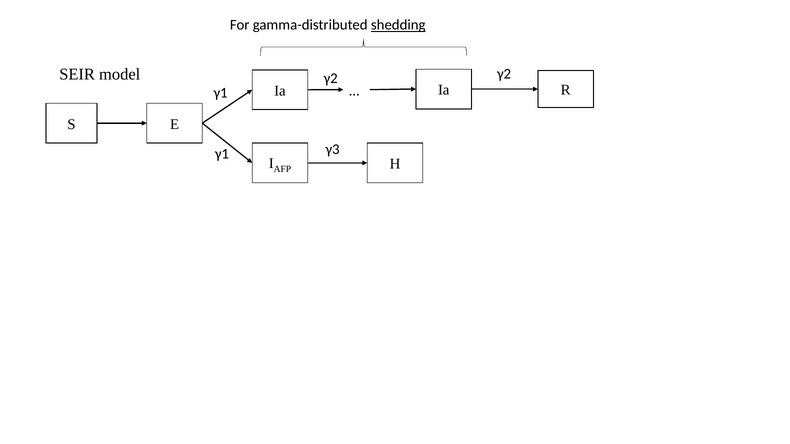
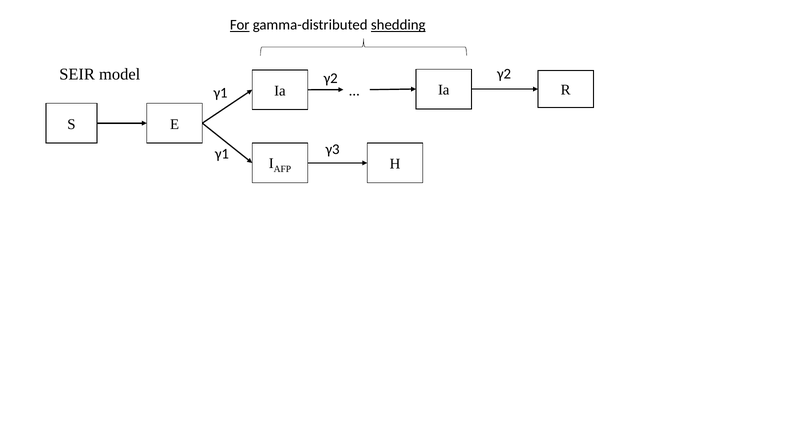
For underline: none -> present (240, 25)
